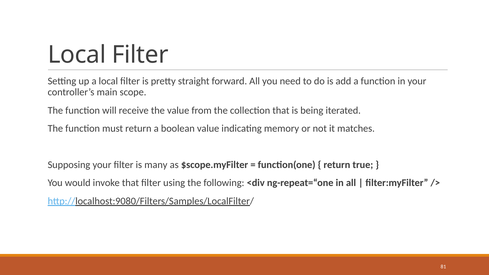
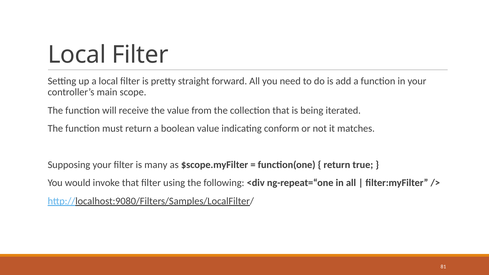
memory: memory -> conform (282, 129)
